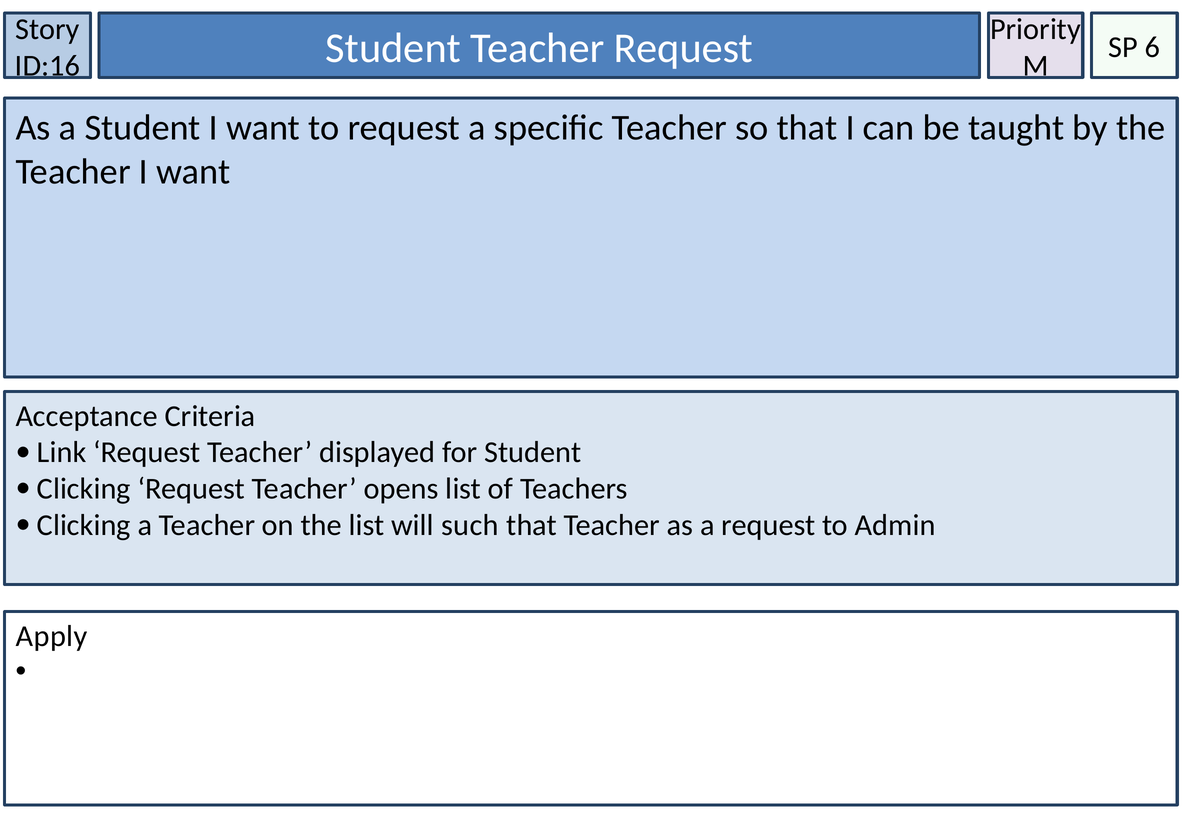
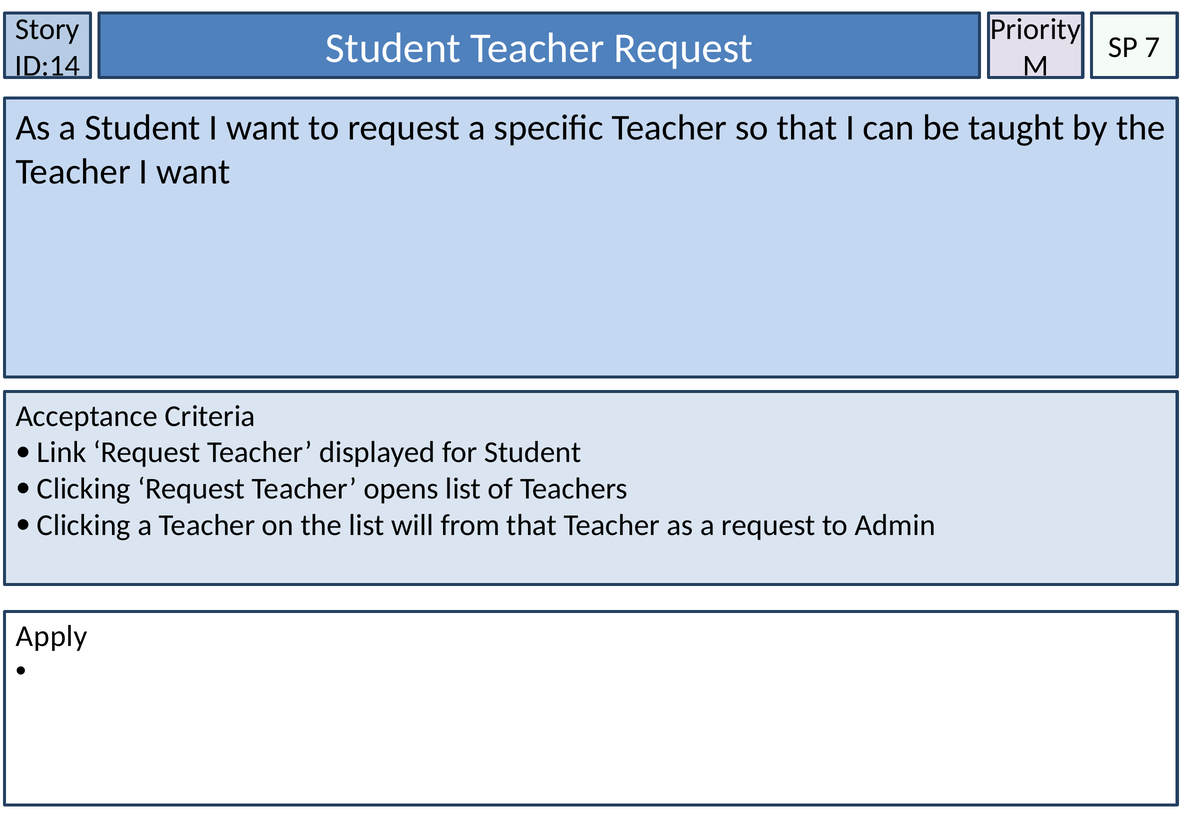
6: 6 -> 7 (1152, 47)
ID:16: ID:16 -> ID:14 (48, 66)
such: such -> from (470, 525)
